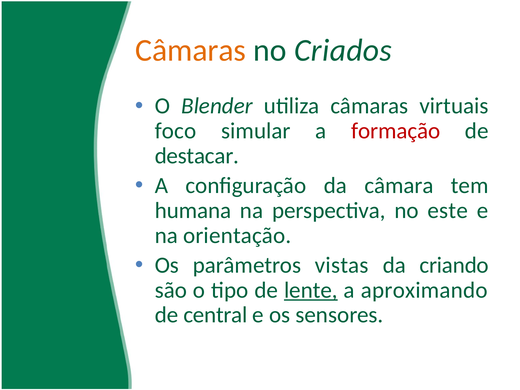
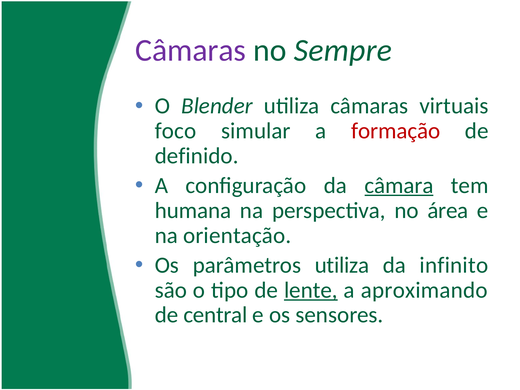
Câmaras colour: orange -> purple (191, 50)
Criados: Criados -> Sempre (343, 50)
destacar: destacar -> definido (197, 156)
câmara underline: none -> present (399, 186)
este: este -> área (448, 210)
parâmetros vistas: vistas -> utiliza (342, 265)
criando: criando -> infinito (454, 265)
